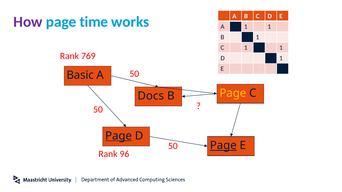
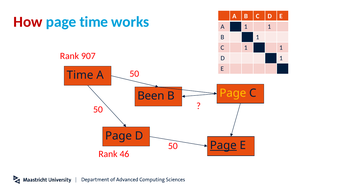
How colour: purple -> red (28, 22)
769: 769 -> 907 (88, 56)
Basic: Basic -> Time (80, 75)
Docs: Docs -> Been (151, 96)
Page underline: present -> none (119, 136)
96: 96 -> 46 (124, 154)
